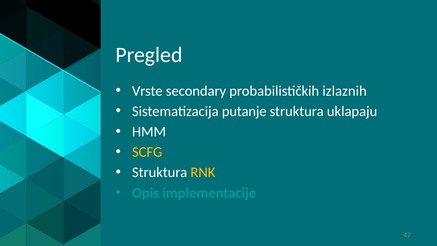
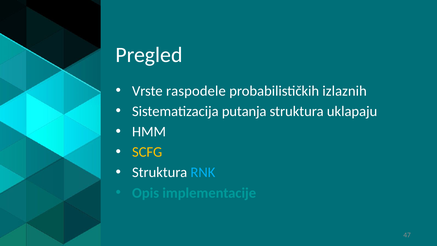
secondary: secondary -> raspodele (196, 91)
putanje: putanje -> putanja (244, 111)
RNK colour: yellow -> light blue (203, 172)
